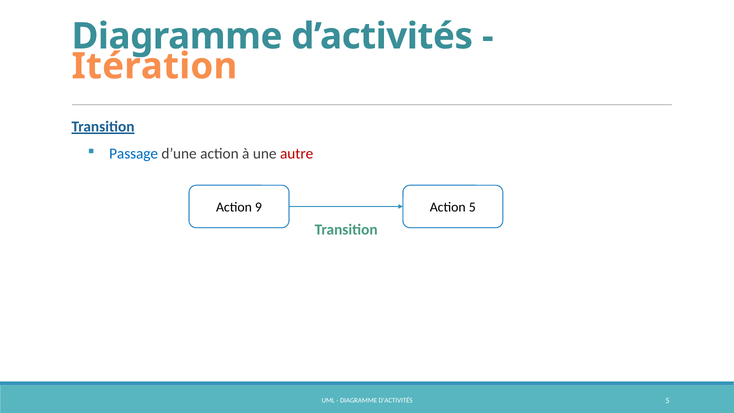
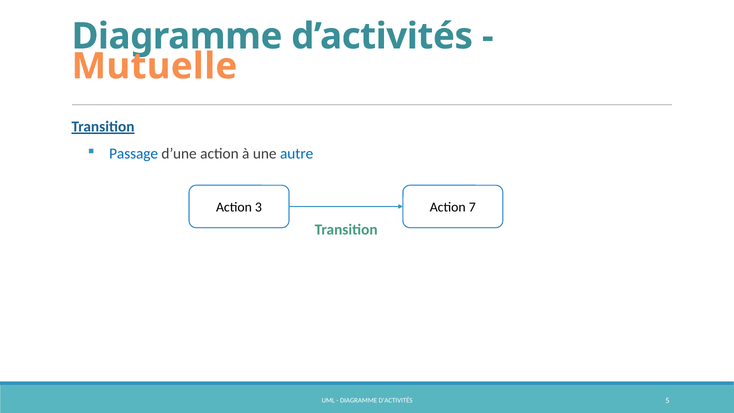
Itération: Itération -> Mutuelle (154, 66)
autre colour: red -> blue (297, 154)
9: 9 -> 3 (258, 207)
Action 5: 5 -> 7 (472, 207)
